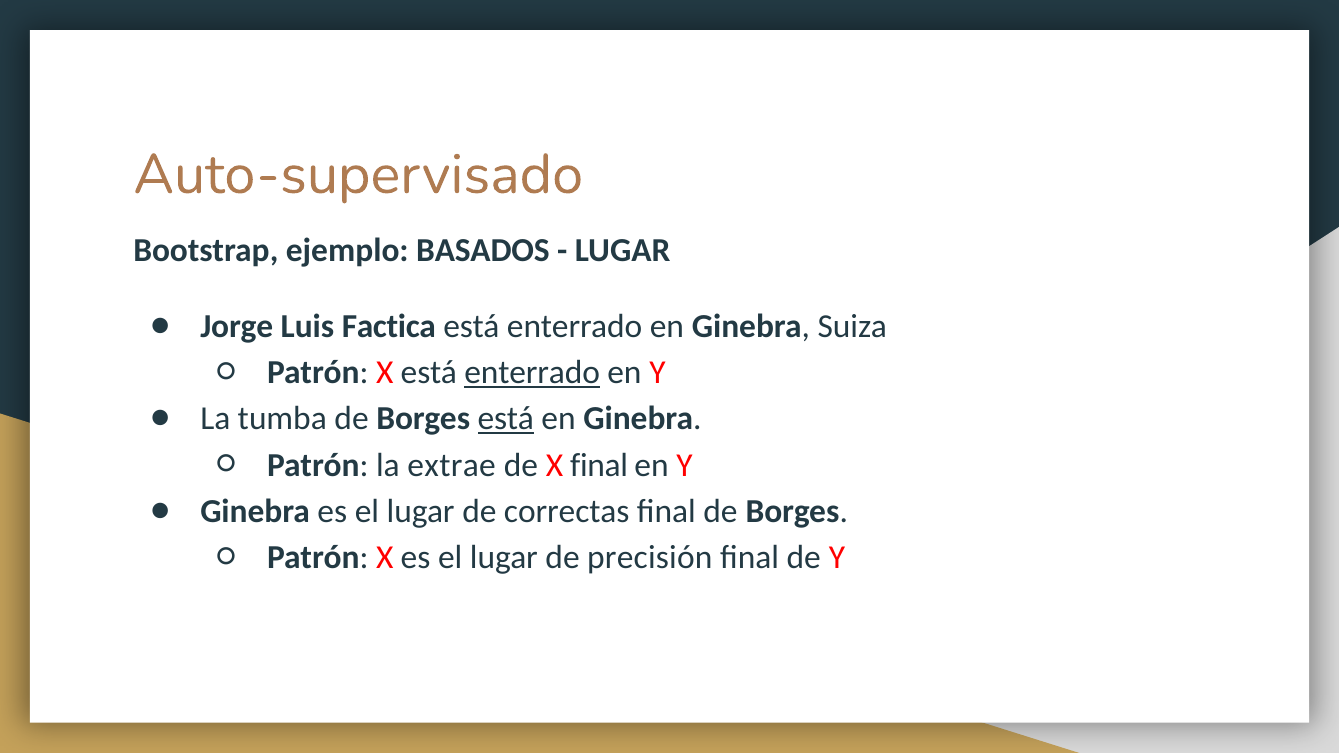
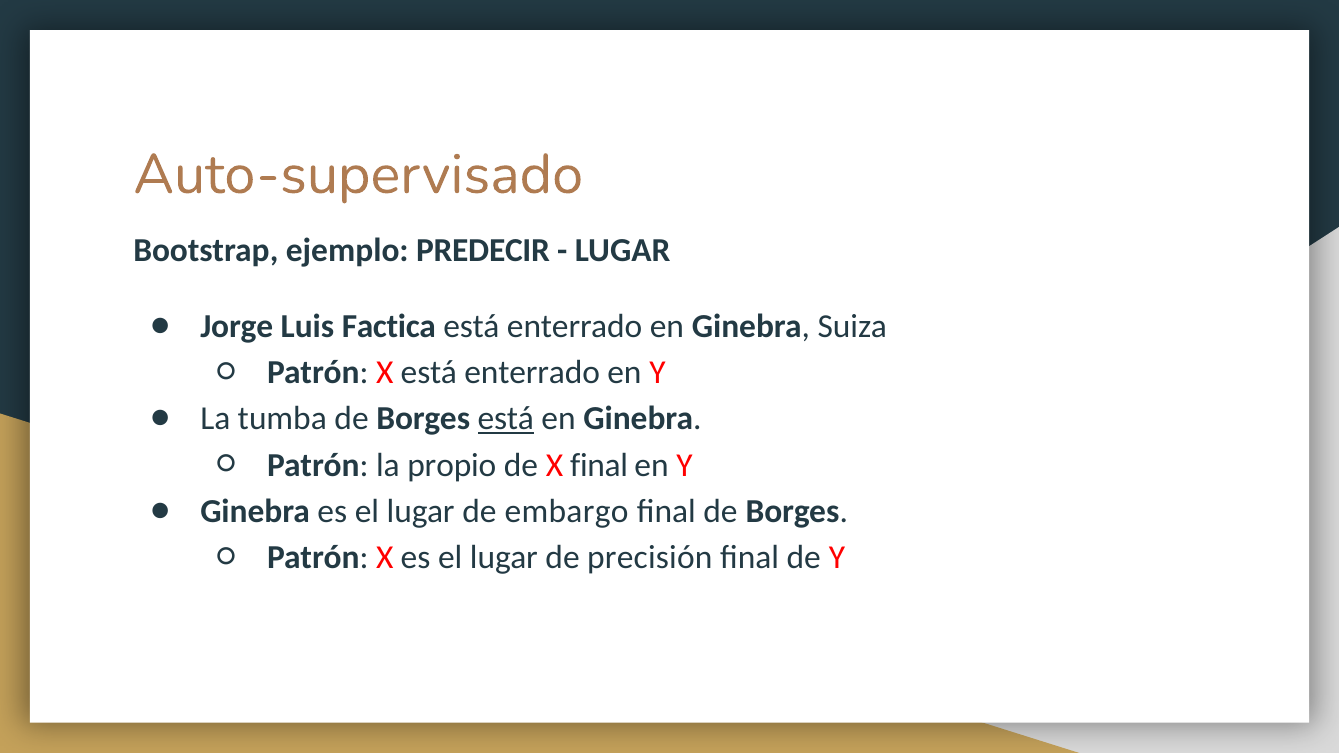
BASADOS: BASADOS -> PREDECIR (483, 251)
enterrado underline: present -> none (532, 373)
extrae: extrae -> propio (452, 465)
correctas: correctas -> embargo (567, 511)
